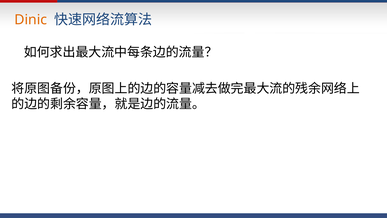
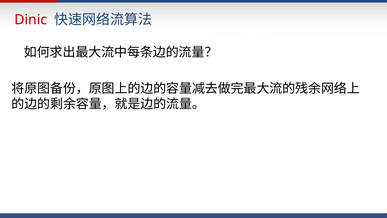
Dinic colour: orange -> red (31, 20)
